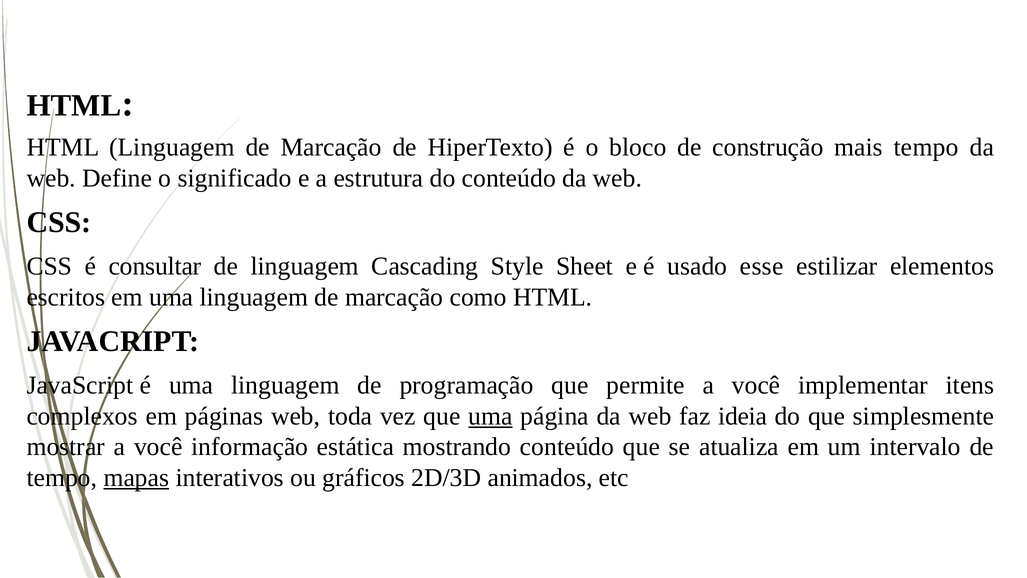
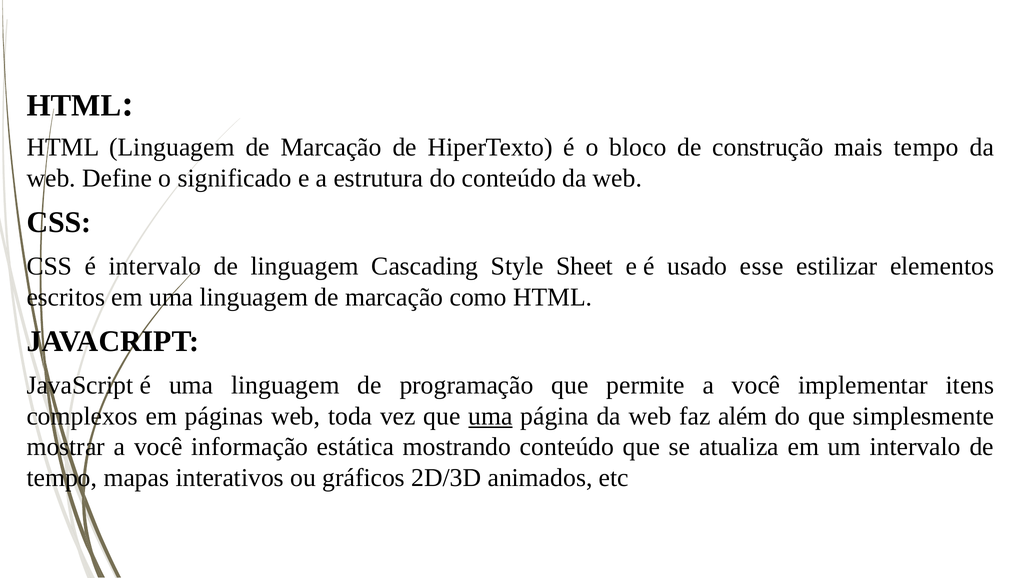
é consultar: consultar -> intervalo (155, 266)
ideia: ideia -> além (743, 416)
mapas underline: present -> none (136, 478)
